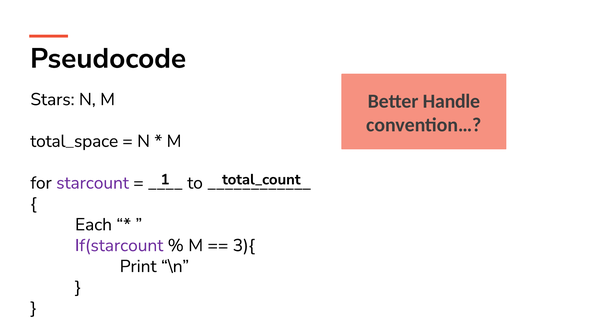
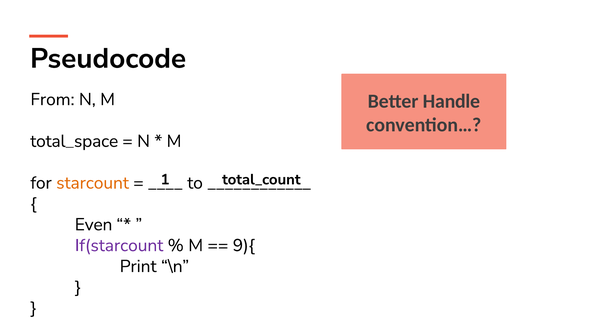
Stars: Stars -> From (52, 99)
starcount colour: purple -> orange (93, 183)
Each: Each -> Even (94, 224)
3){: 3){ -> 9){ (244, 245)
